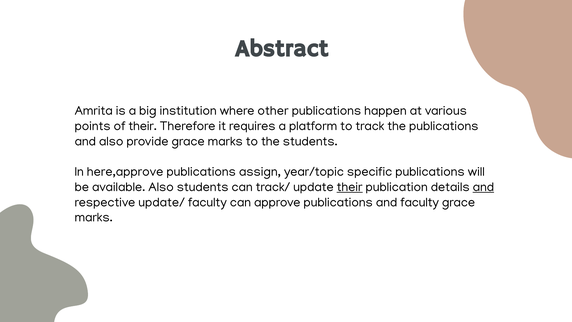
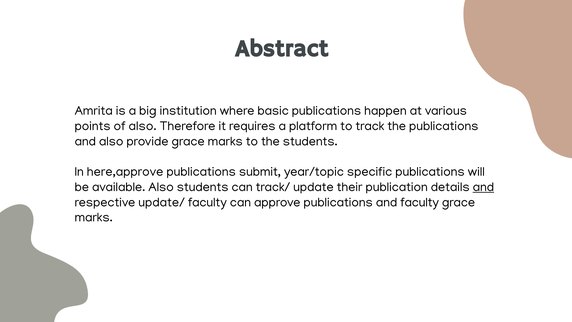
other: other -> basic (273, 111)
of their: their -> also (143, 126)
assign: assign -> submit (260, 172)
their underline: present -> none (350, 187)
